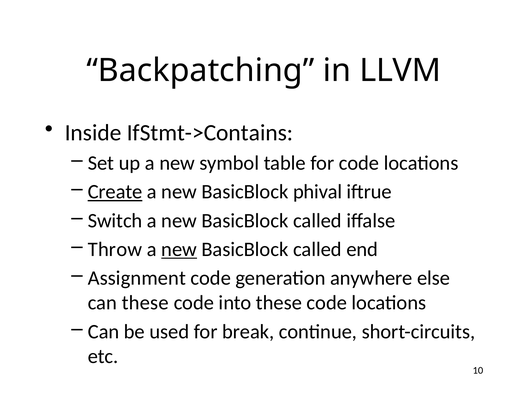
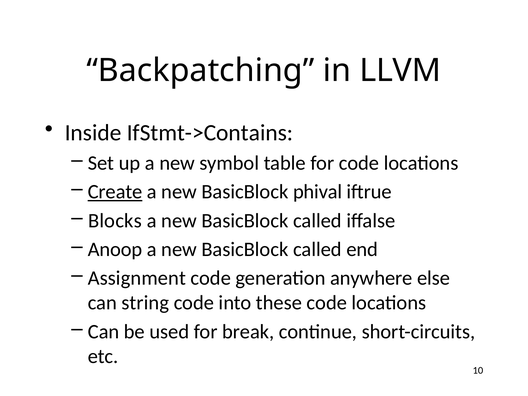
Switch: Switch -> Blocks (115, 221)
Throw: Throw -> Anoop (115, 249)
new underline: present -> none (179, 249)
can these: these -> string (145, 303)
